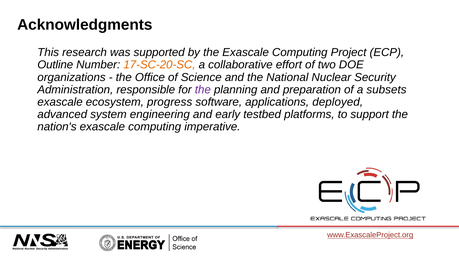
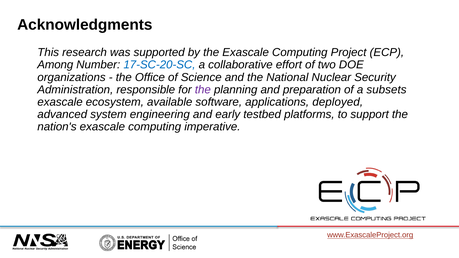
Outline: Outline -> Among (55, 65)
17-SC-20-SC colour: orange -> blue (159, 65)
progress: progress -> available (170, 102)
